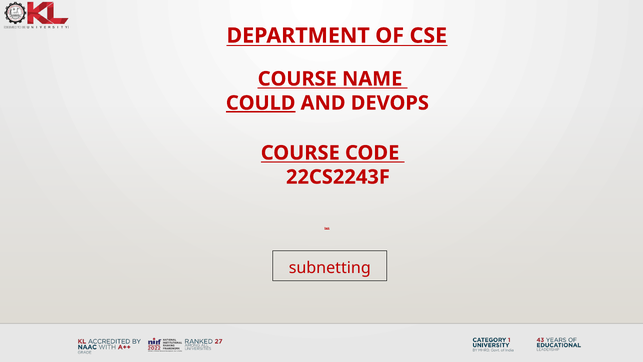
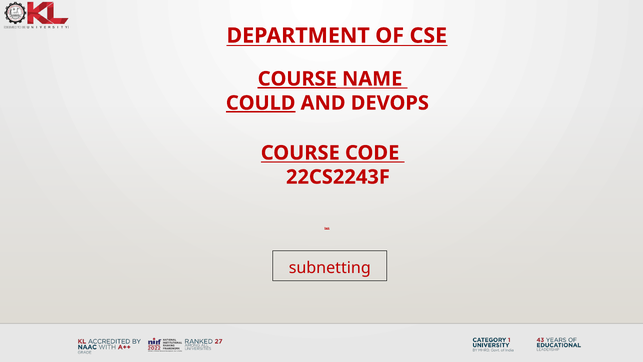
COURSE underline: none -> present (297, 79)
